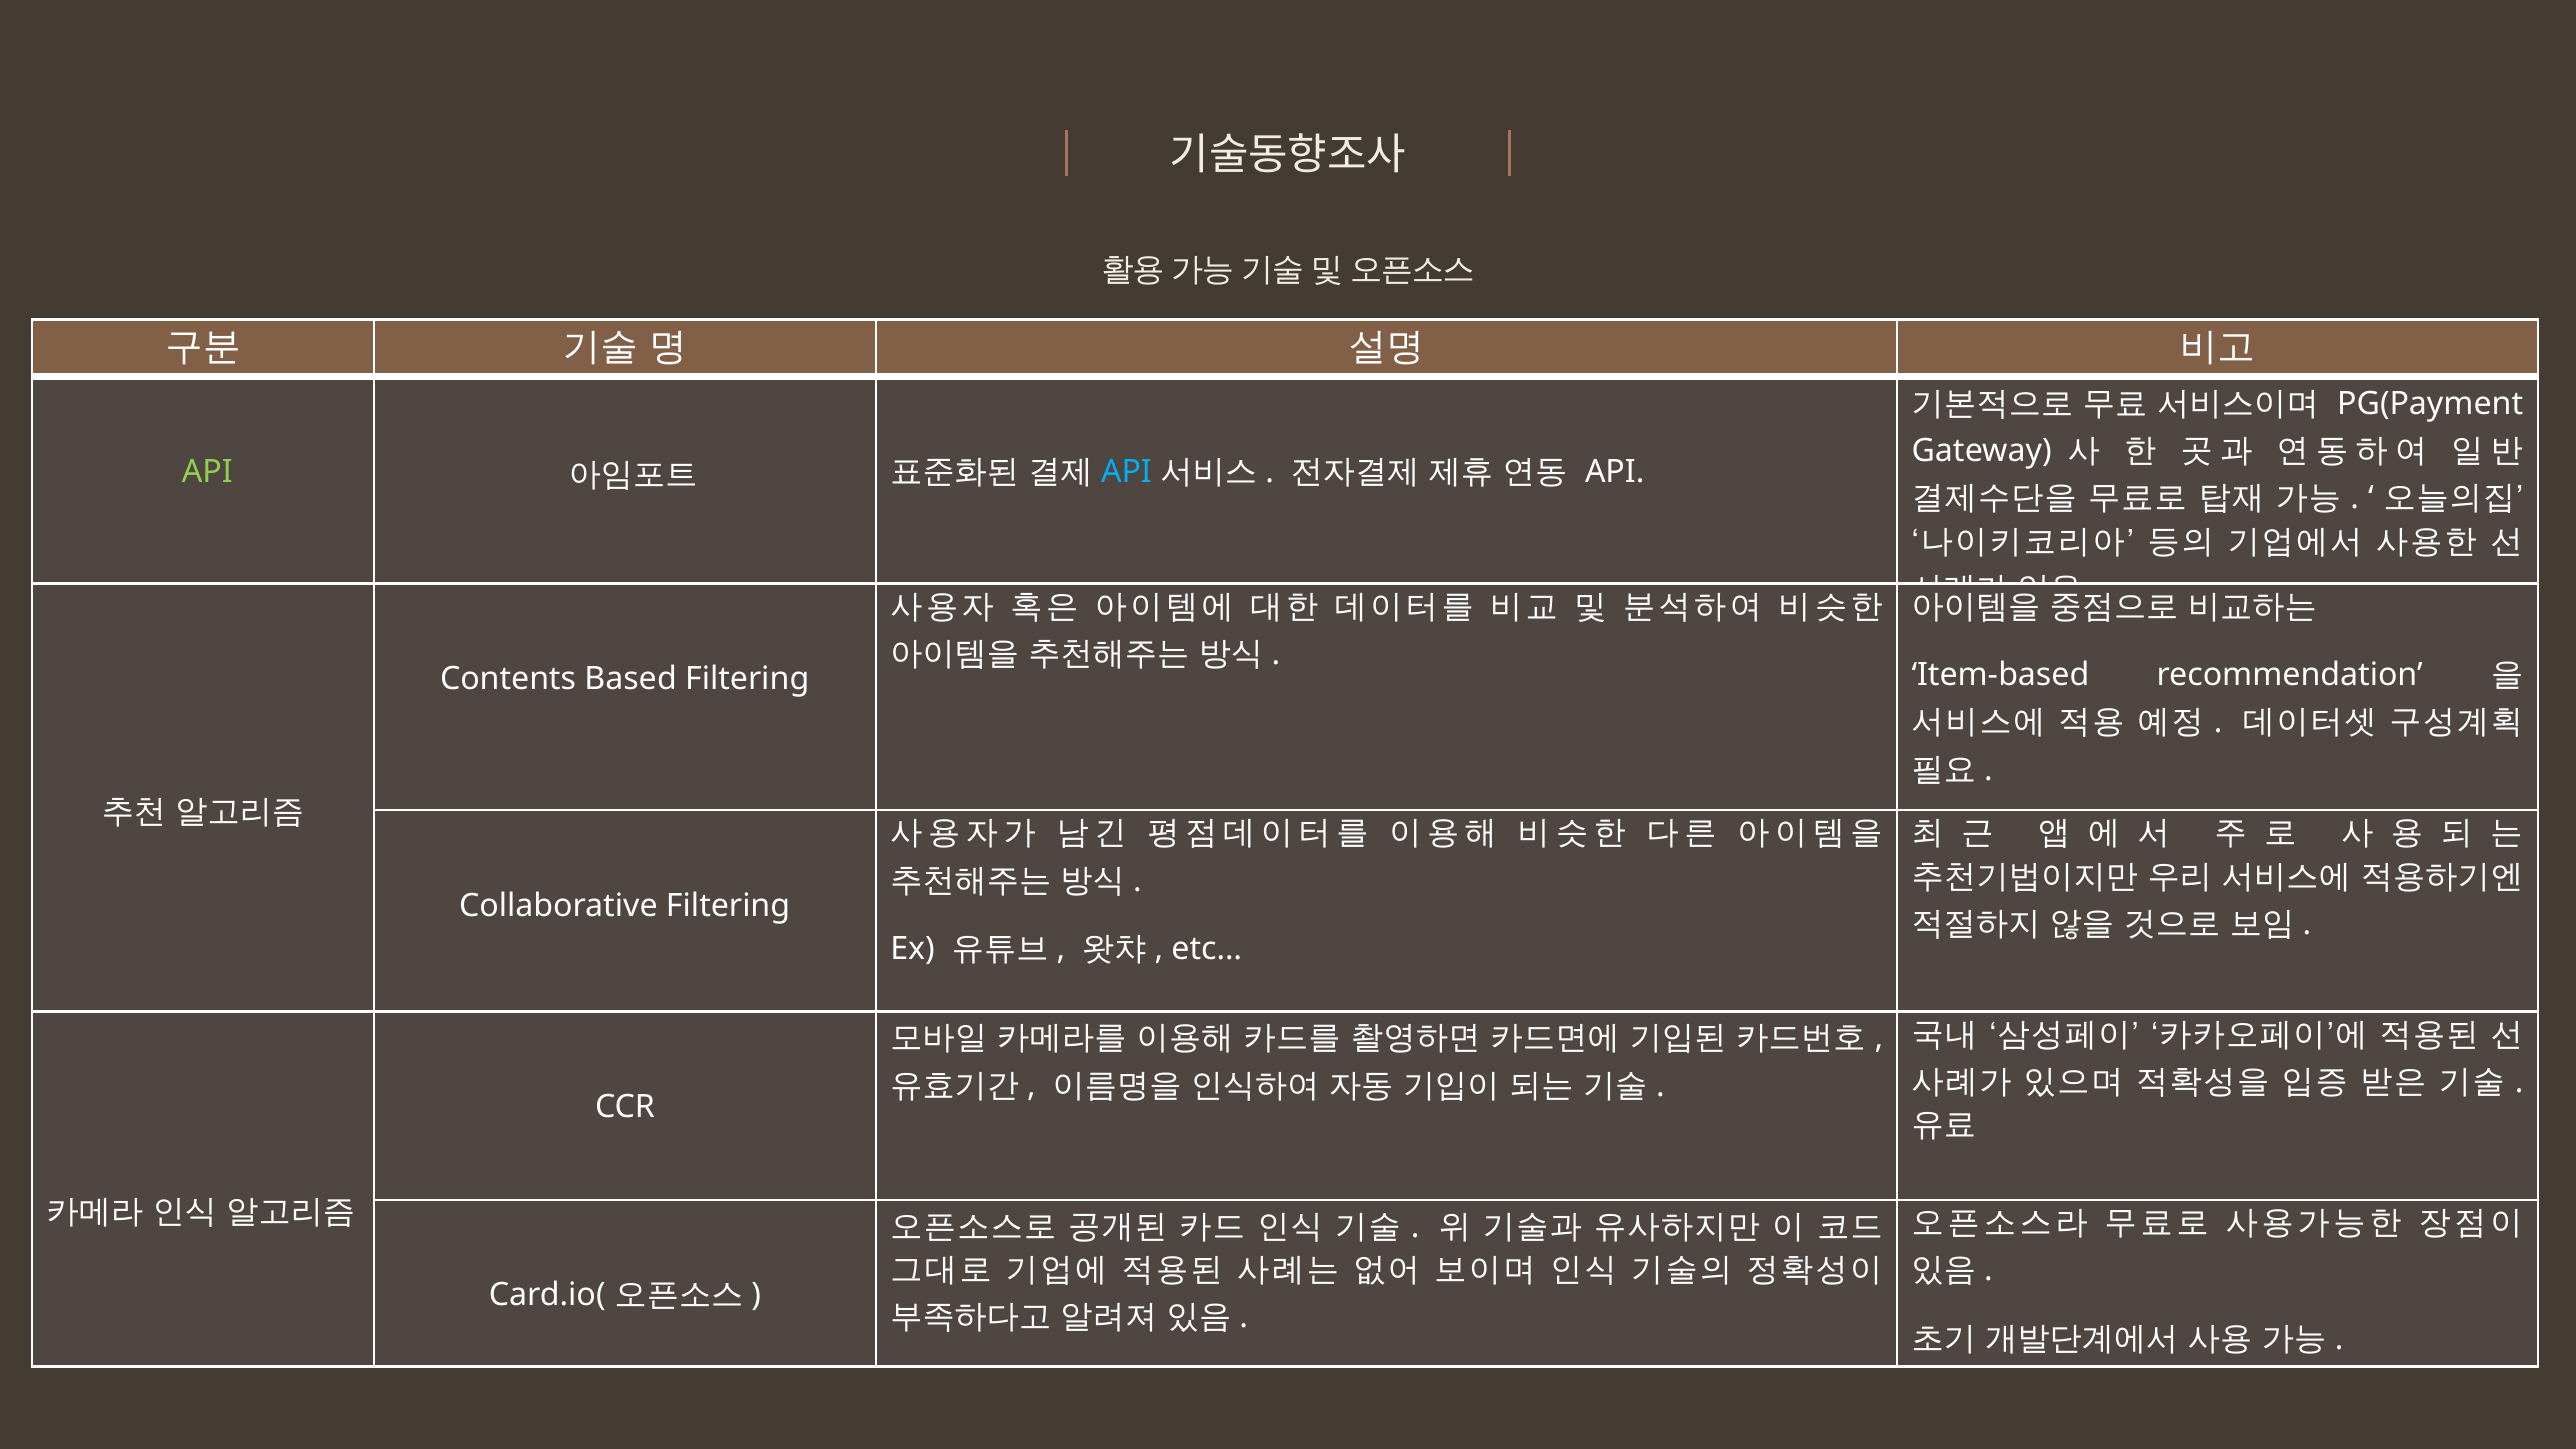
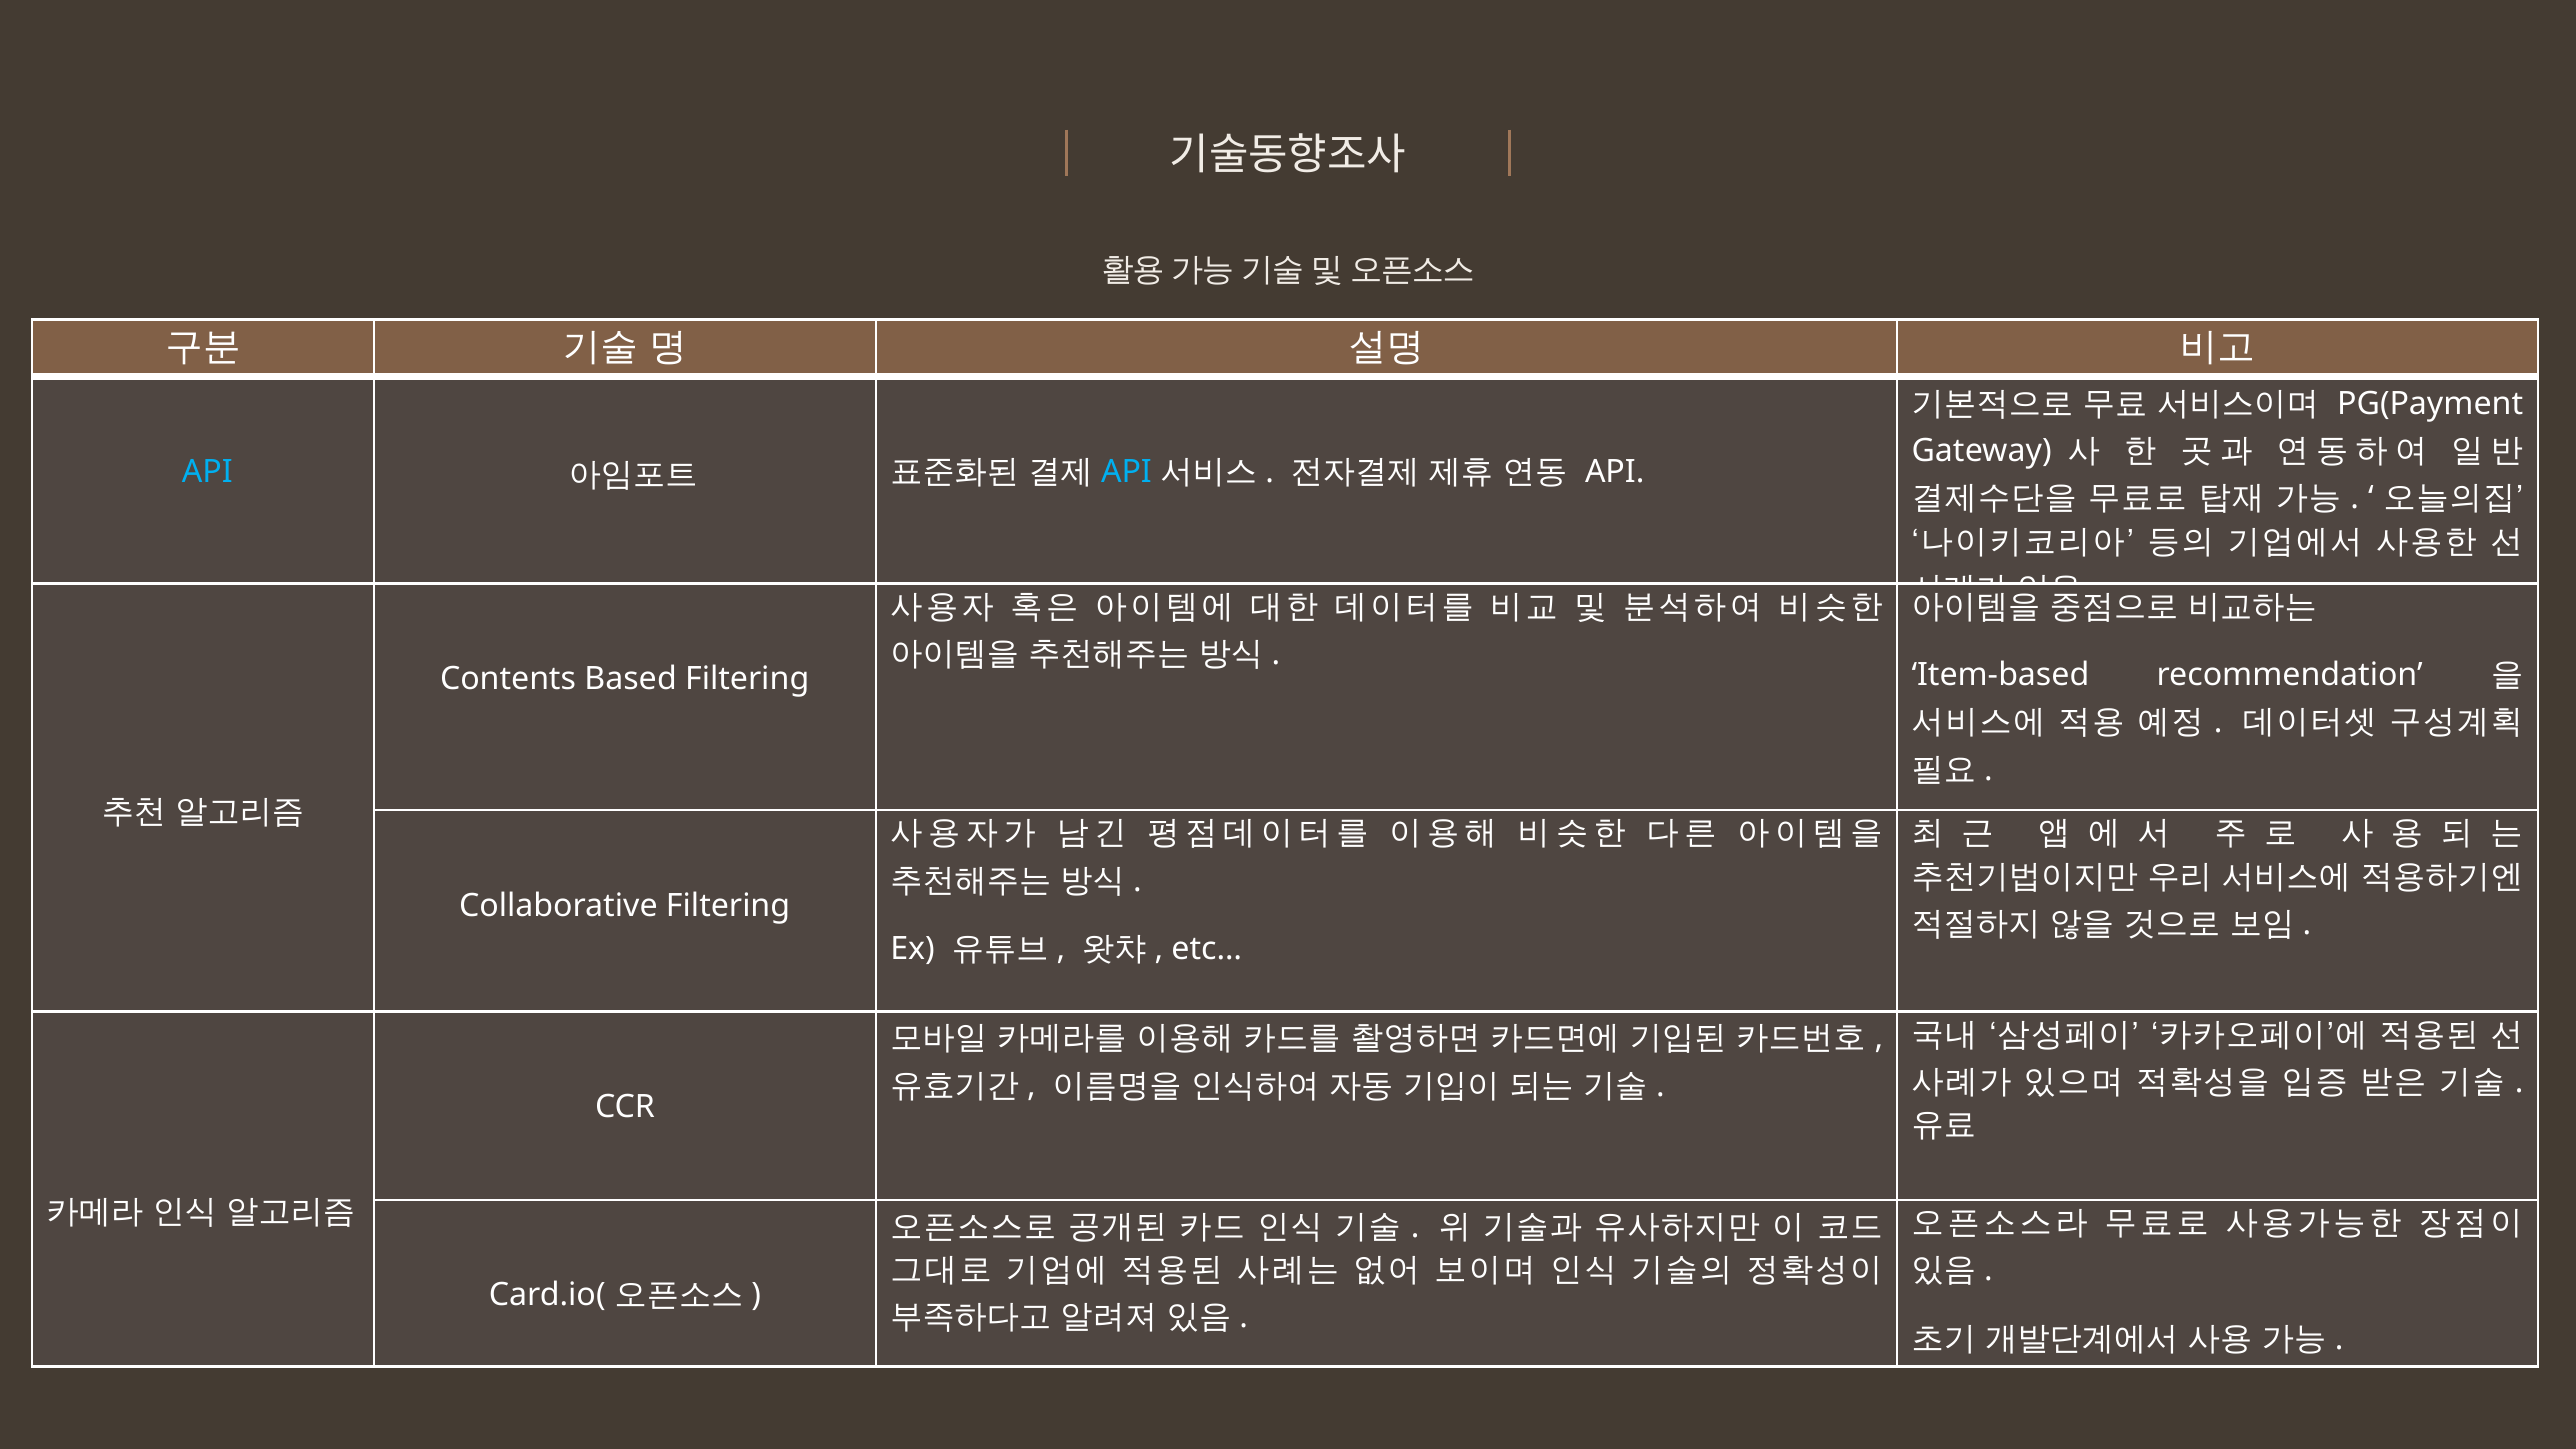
API colour: light green -> light blue (207, 472)
